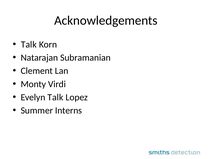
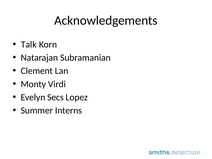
Evelyn Talk: Talk -> Secs (56, 97)
